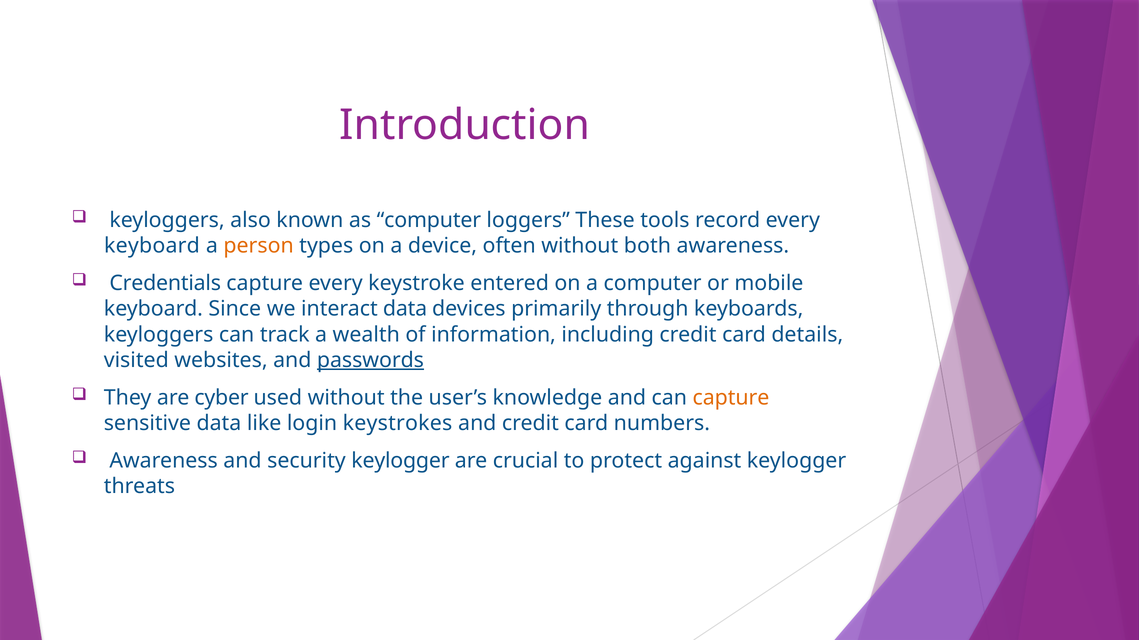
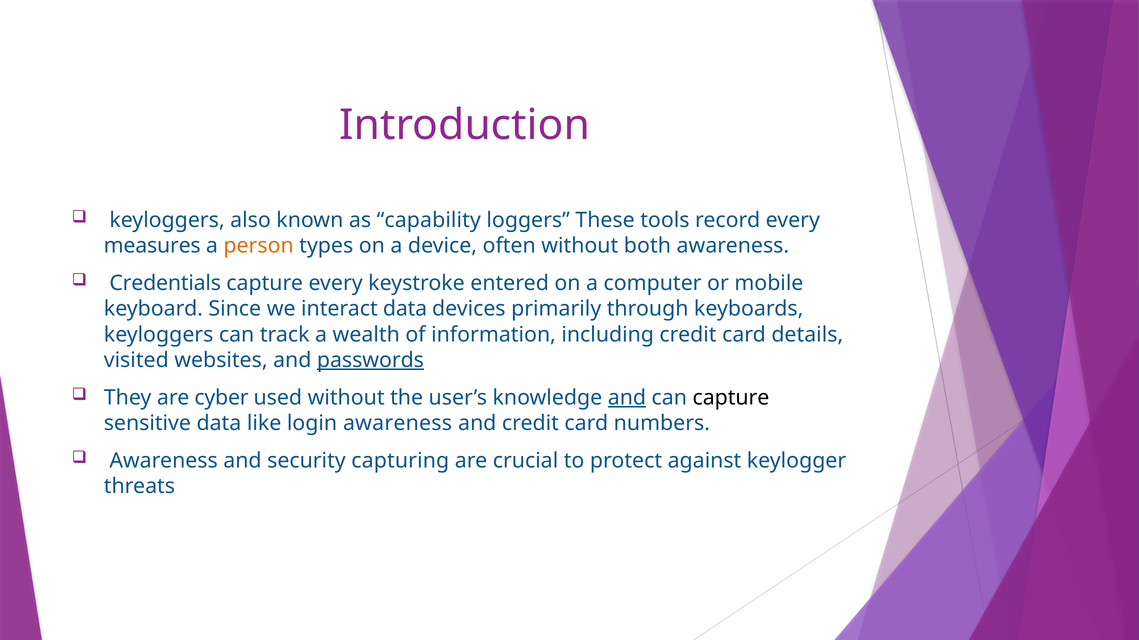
as computer: computer -> capability (429, 220)
keyboard: keyboard -> measures (152, 246)
and underline: none -> present (627, 398)
capture colour: orange -> black (731, 398)
login keystrokes: keystrokes -> awareness (398, 424)
security keylogger: keylogger -> capturing (400, 461)
